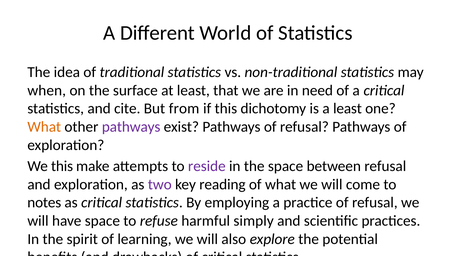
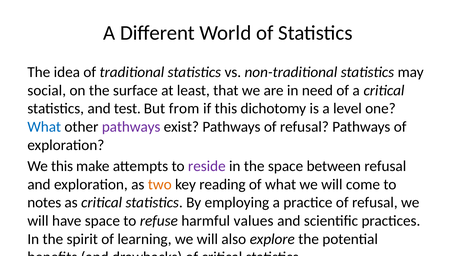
when: when -> social (47, 91)
cite: cite -> test (127, 109)
a least: least -> level (347, 109)
What colour: orange -> blue (44, 127)
two colour: purple -> orange (160, 185)
simply: simply -> values (254, 221)
